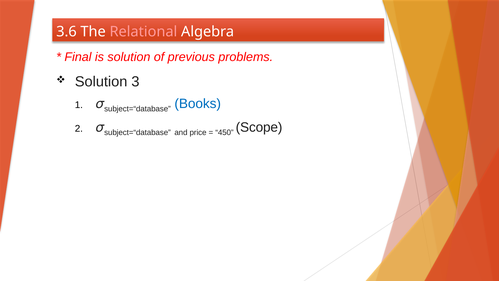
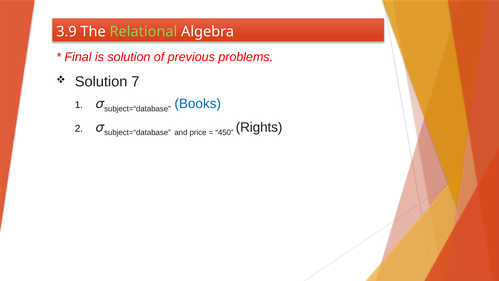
3.6: 3.6 -> 3.9 (66, 32)
Relational colour: pink -> light green (143, 32)
3: 3 -> 7 (135, 82)
Scope: Scope -> Rights (259, 127)
